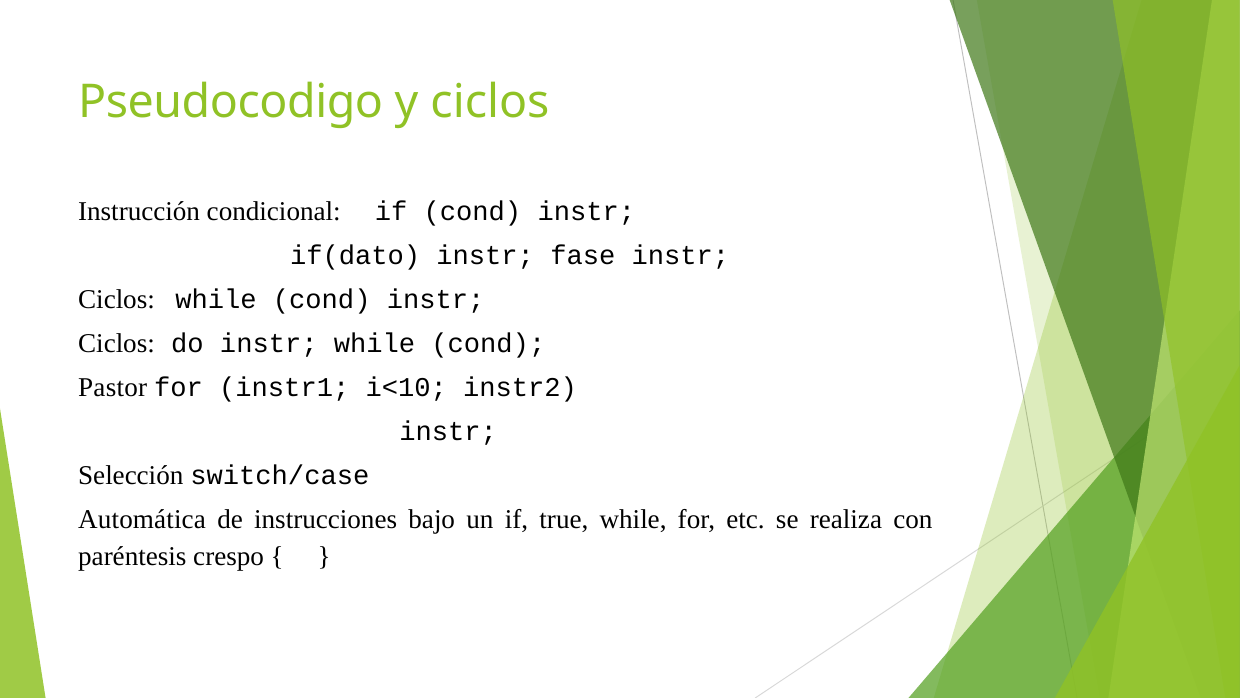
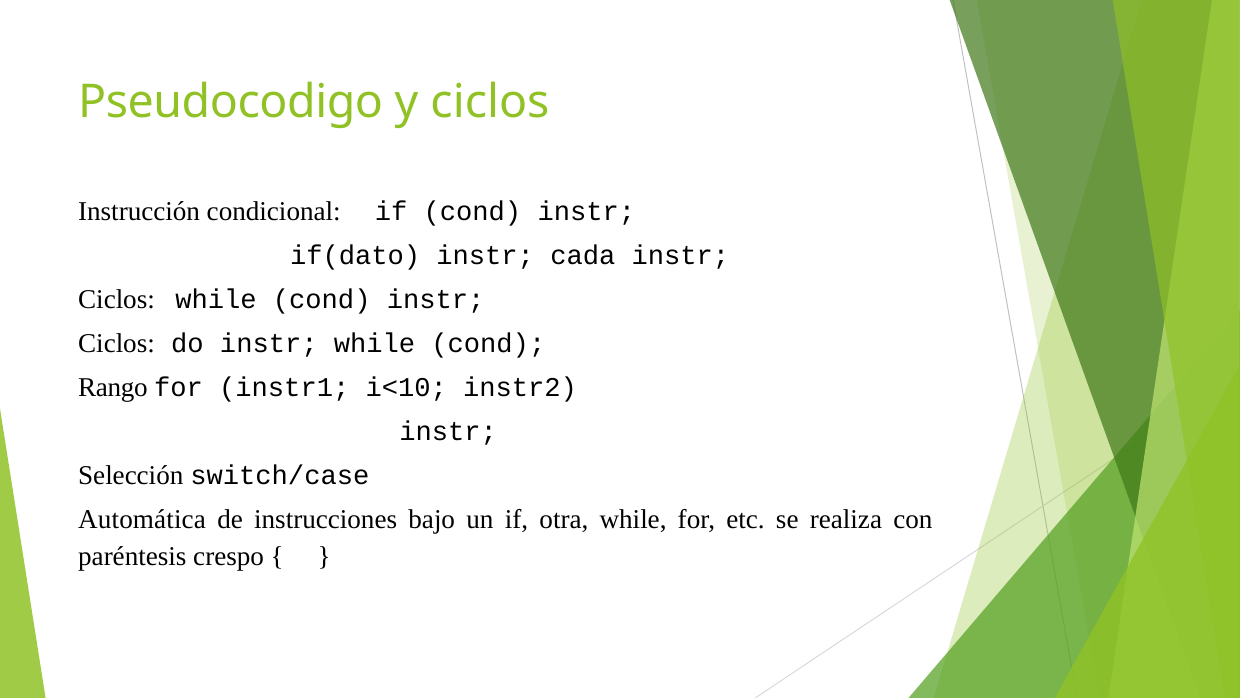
fase: fase -> cada (583, 256)
Pastor: Pastor -> Rango (113, 387)
true: true -> otra (564, 519)
